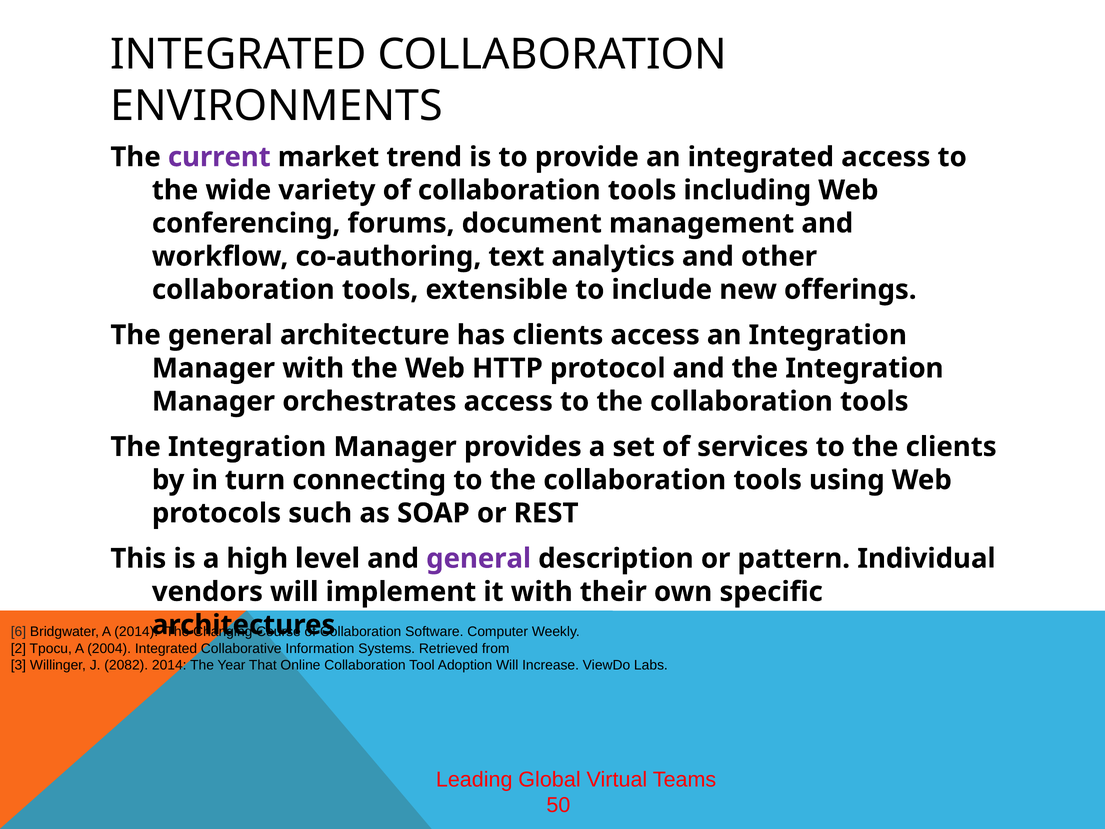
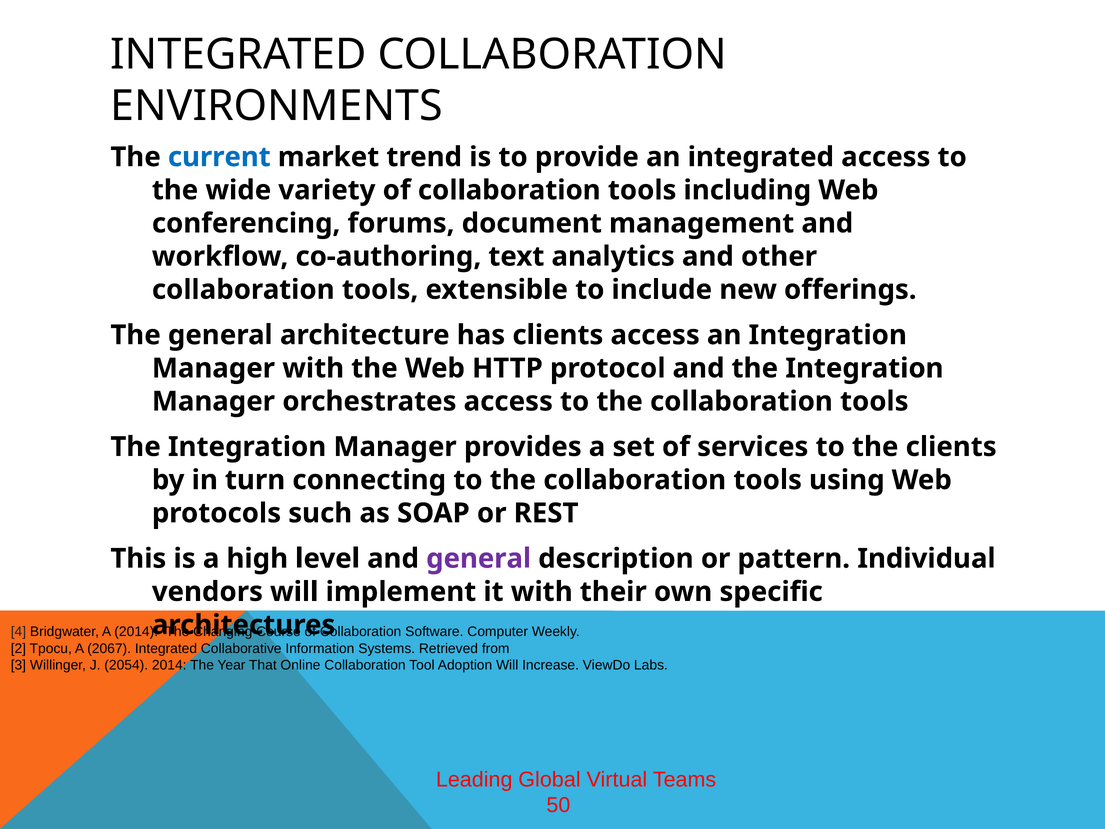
current colour: purple -> blue (219, 157)
6: 6 -> 4 (18, 632)
2004: 2004 -> 2067 (109, 648)
2082: 2082 -> 2054 (126, 665)
